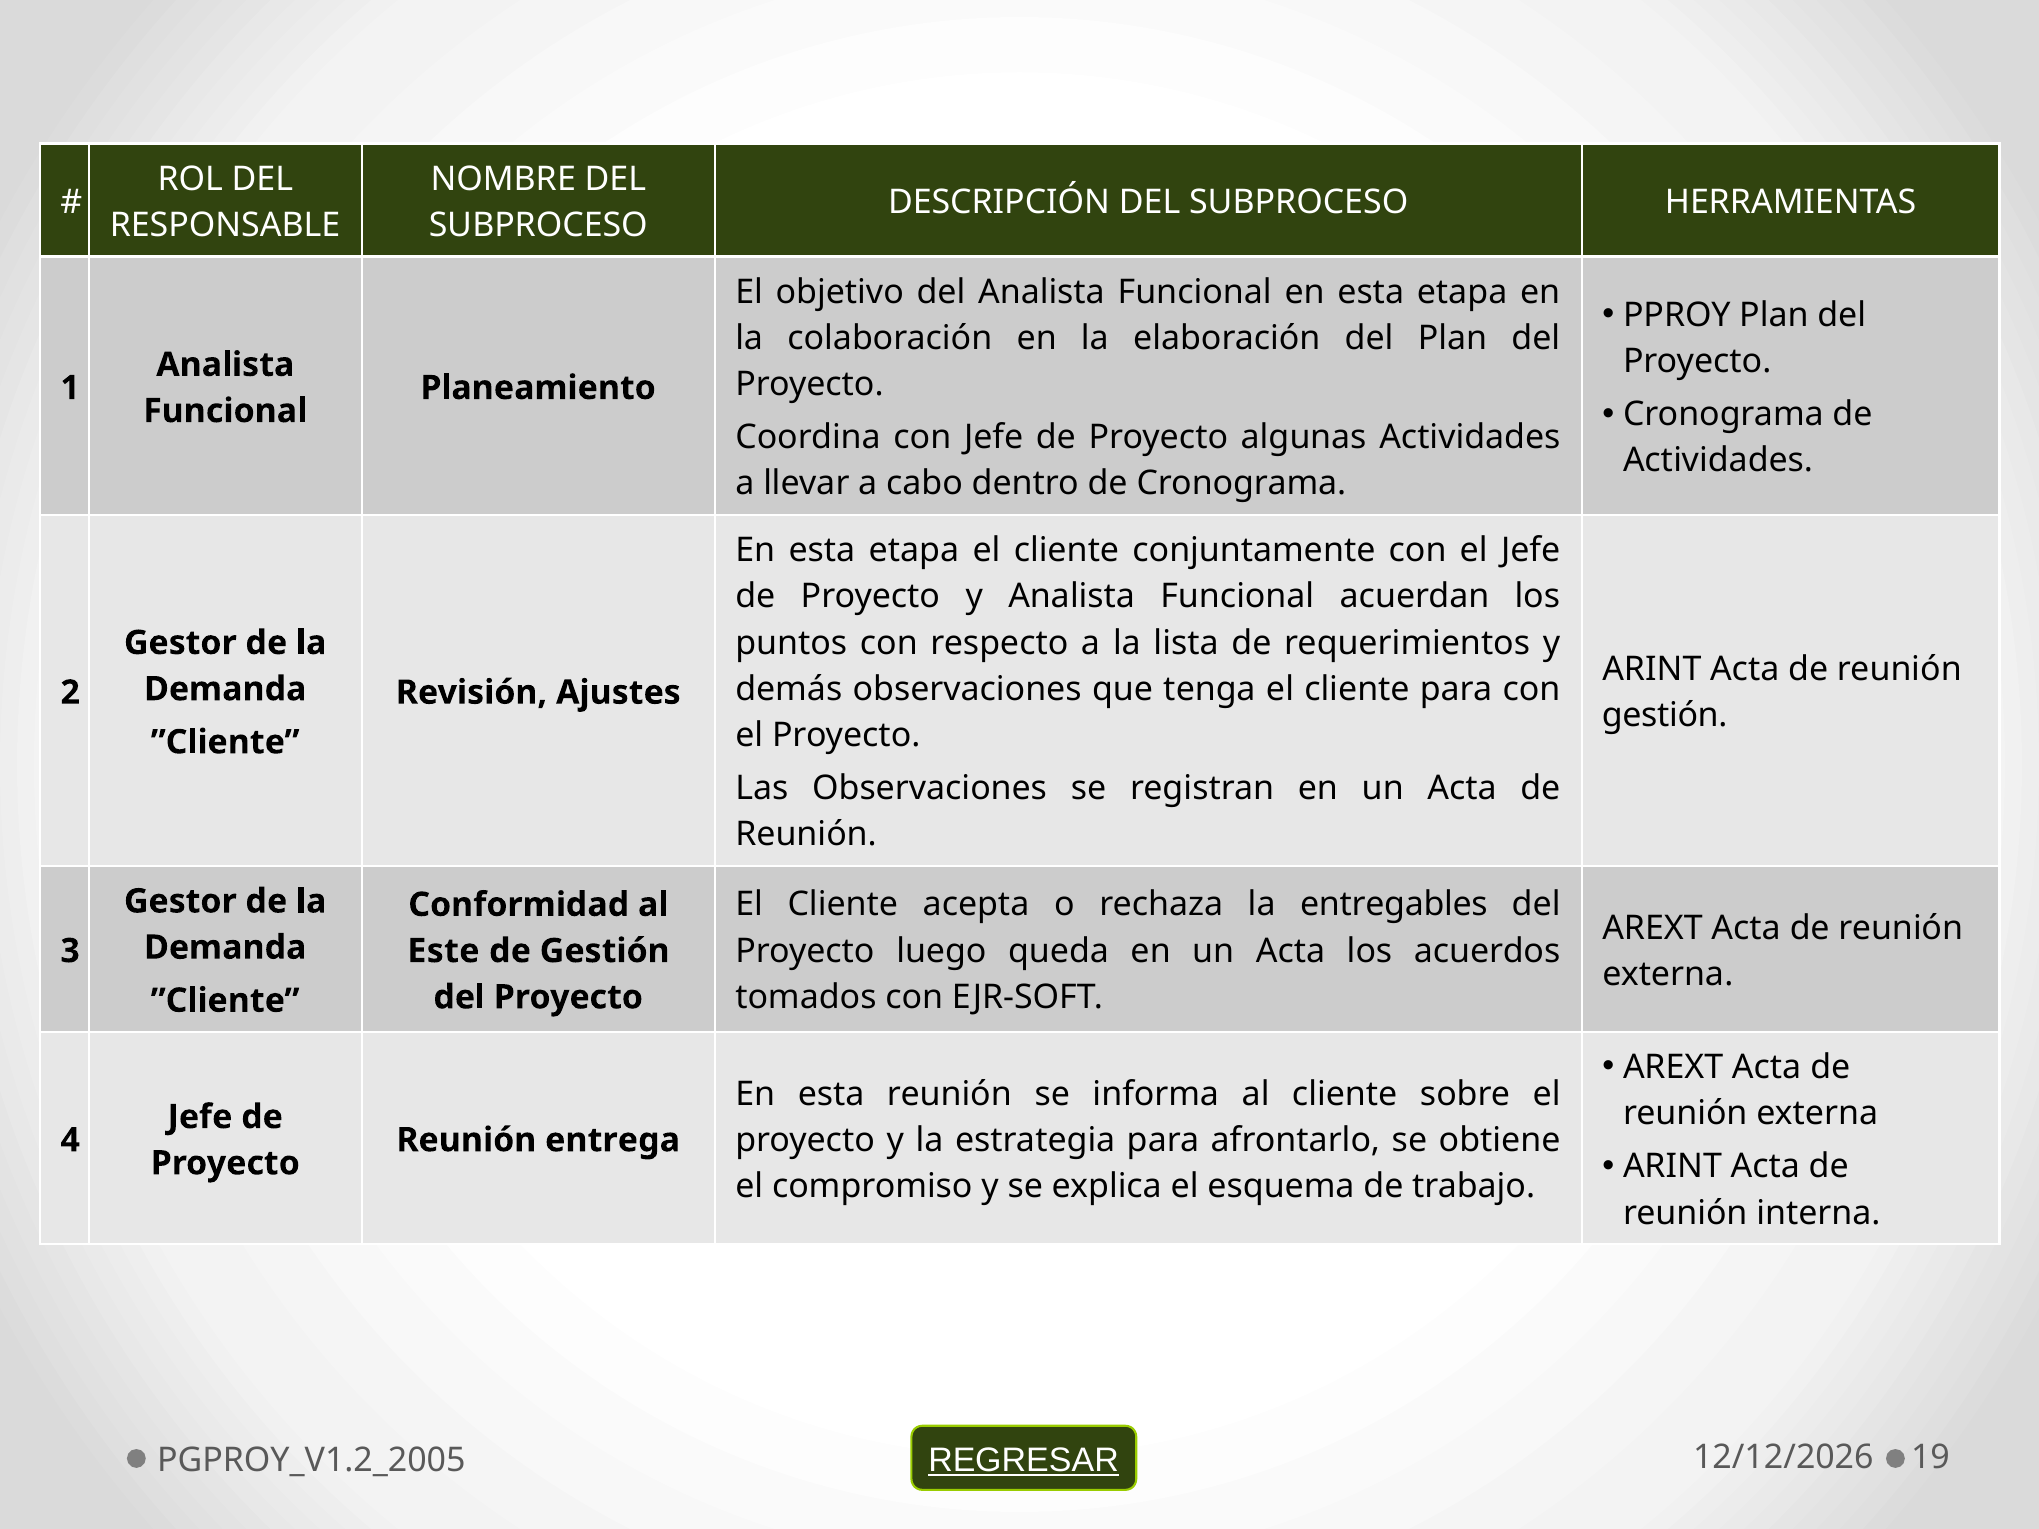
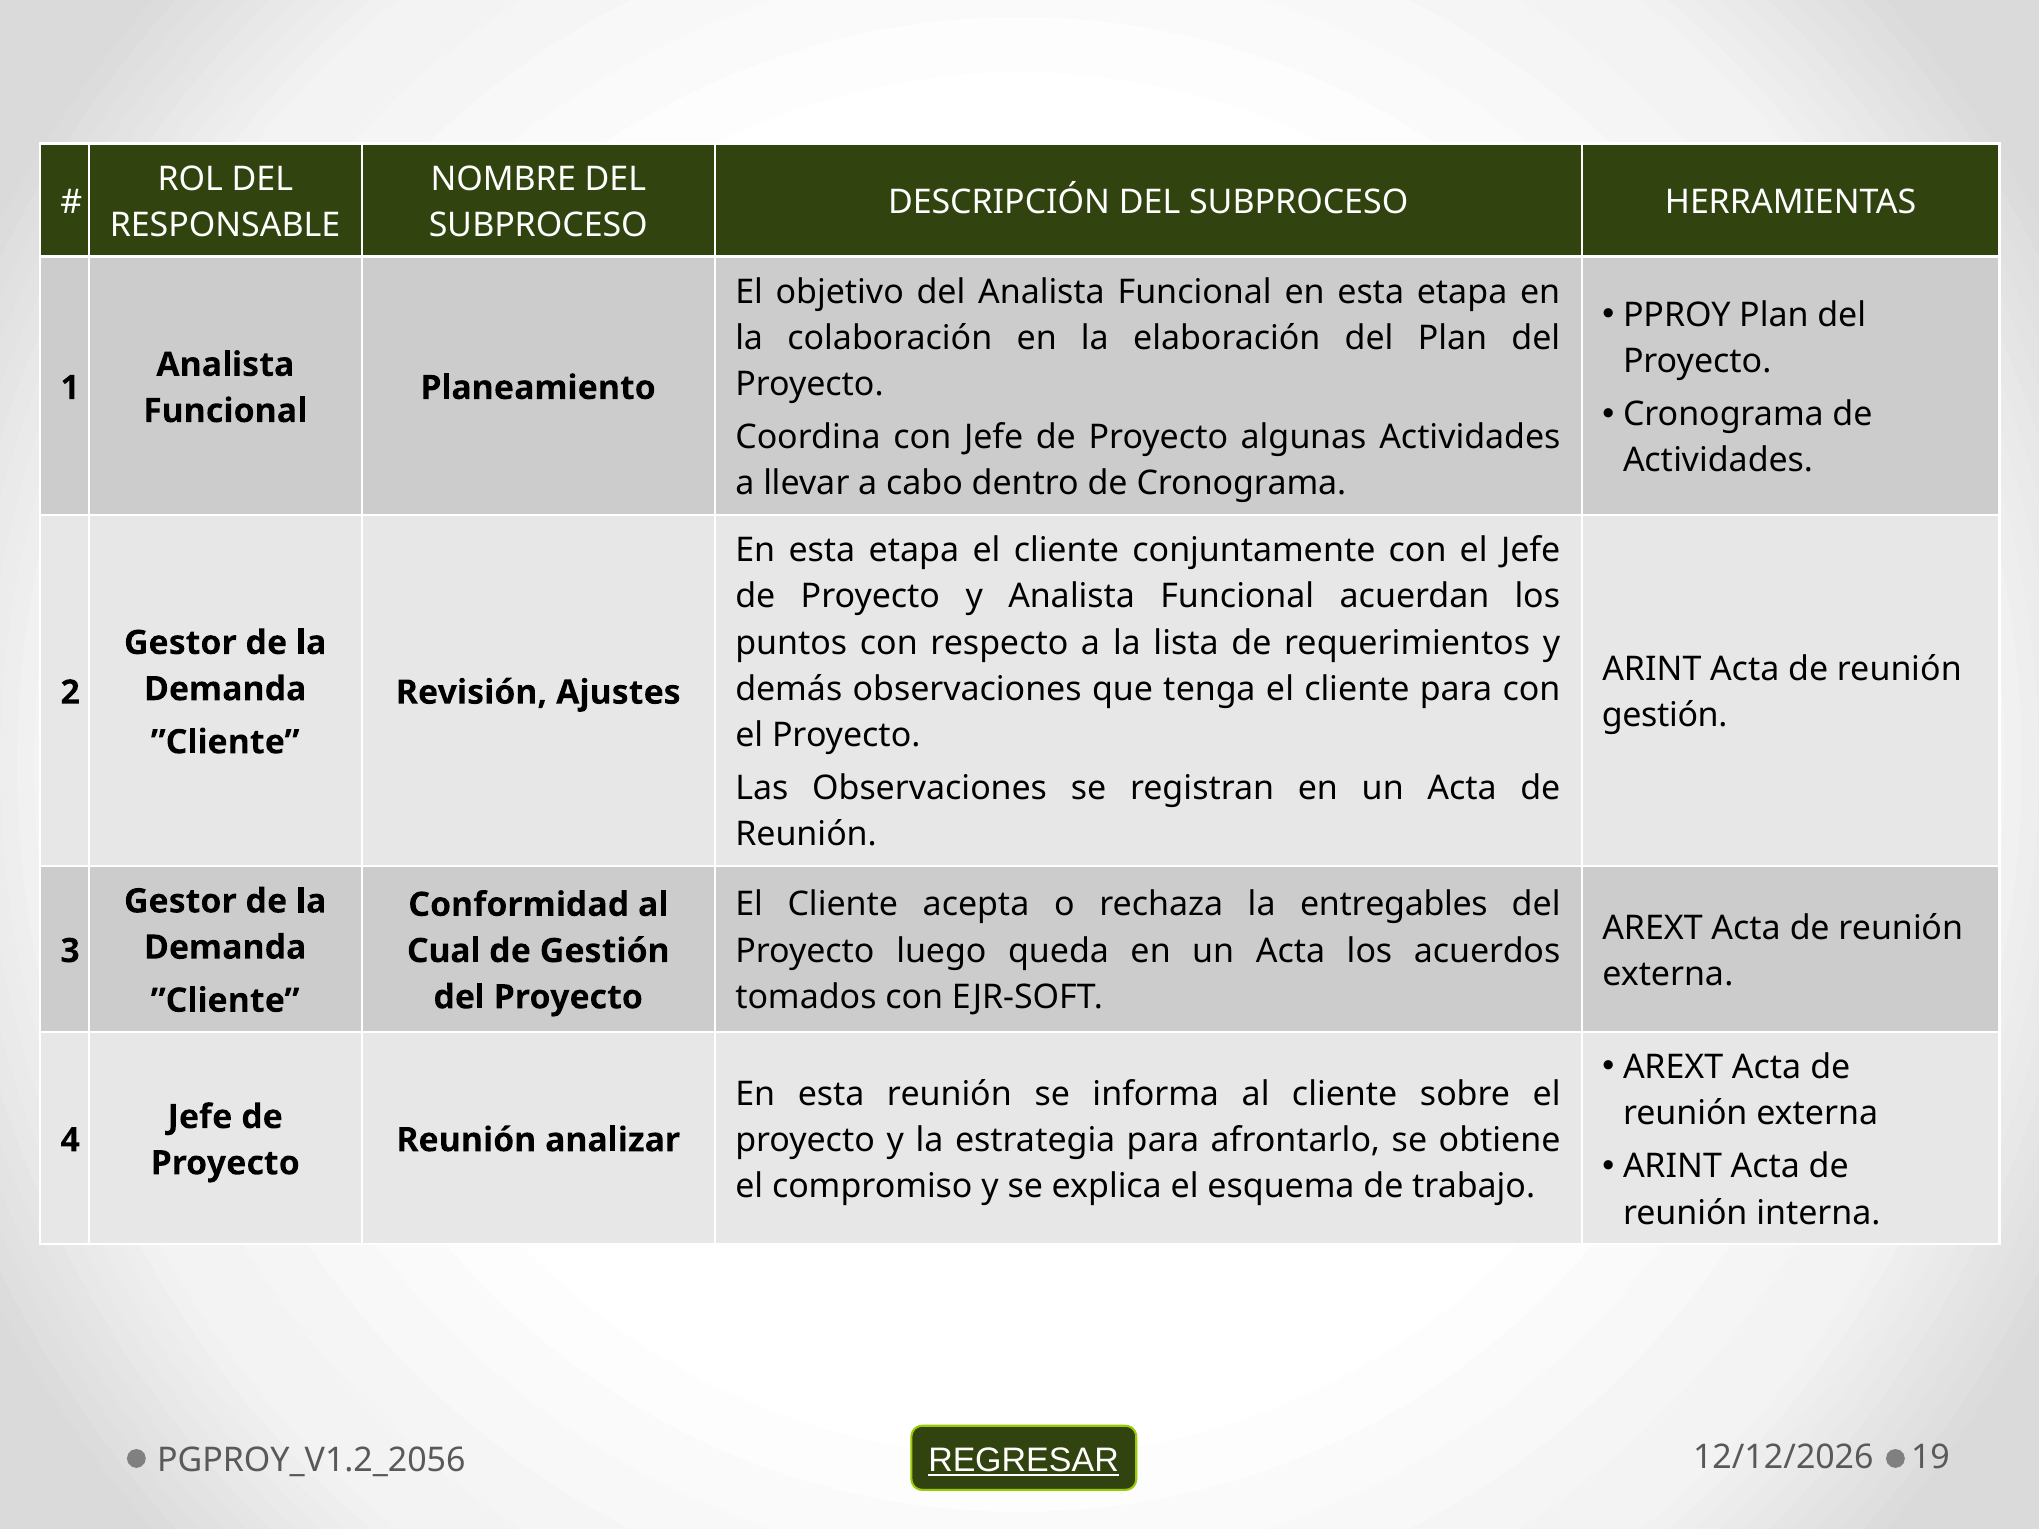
Este: Este -> Cual (444, 951)
entrega: entrega -> analizar (613, 1140)
PGPROY_V1.2_2005: PGPROY_V1.2_2005 -> PGPROY_V1.2_2056 (311, 1460)
